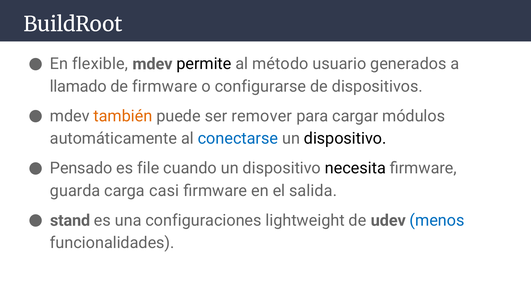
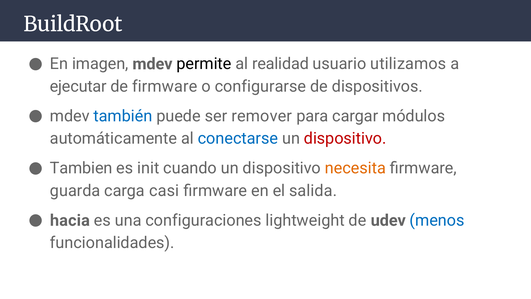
flexible: flexible -> imagen (100, 64)
método: método -> realidad (281, 64)
generados: generados -> utilizamos (408, 64)
llamado: llamado -> ejecutar (78, 86)
también colour: orange -> blue (123, 116)
dispositivo colour: black -> red (345, 138)
Pensado: Pensado -> Tambien (81, 168)
file: file -> init (148, 168)
necesita colour: black -> orange (355, 168)
stand: stand -> hacia (70, 220)
